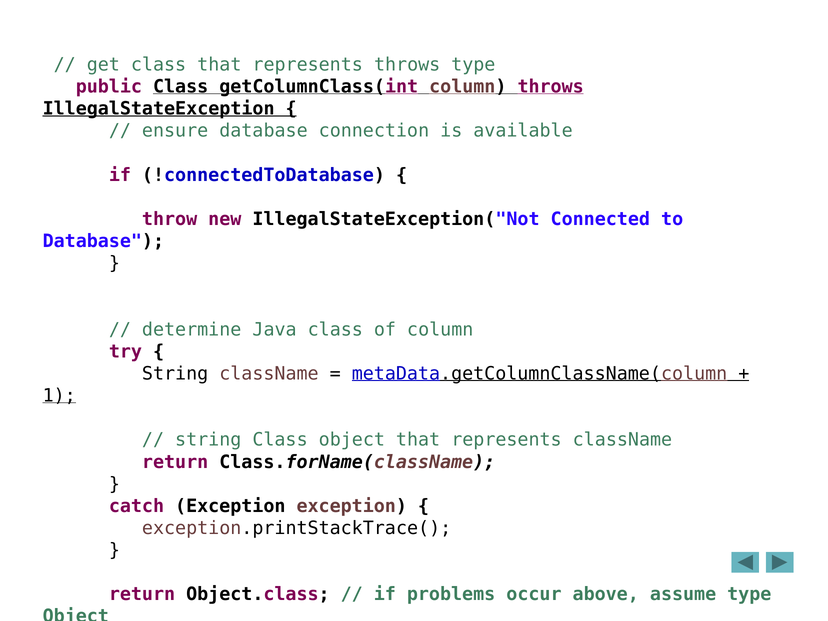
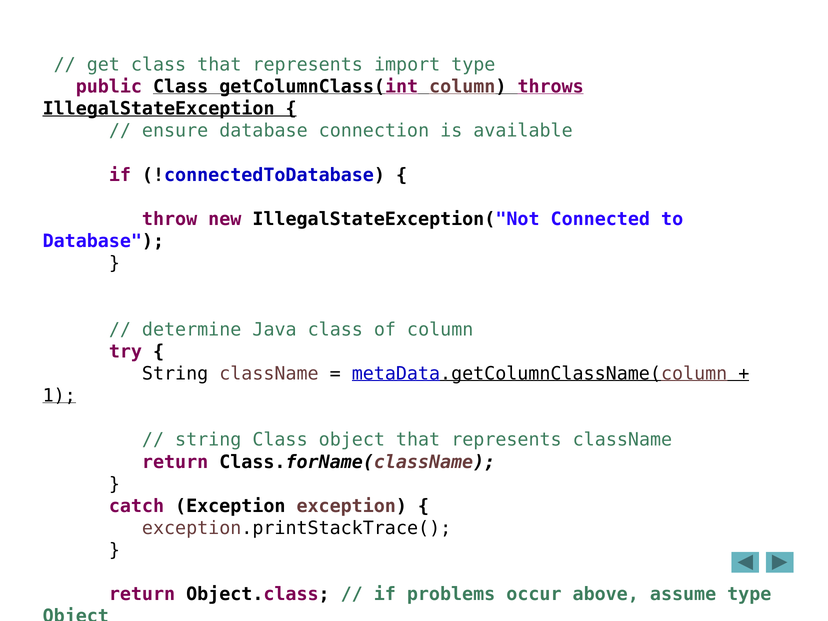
represents throws: throws -> import (407, 65)
